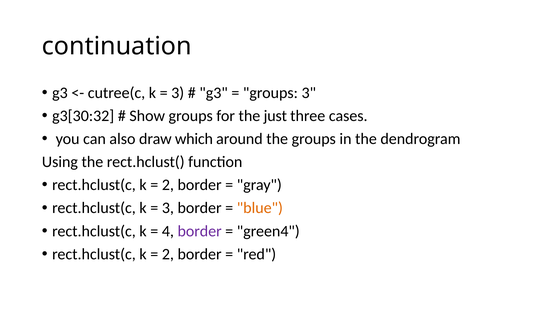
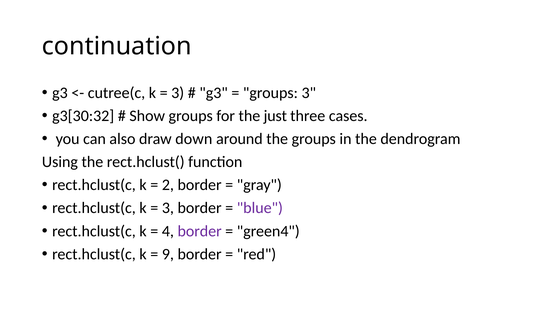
which: which -> down (194, 139)
blue colour: orange -> purple (260, 208)
2: 2 -> 9 (168, 254)
